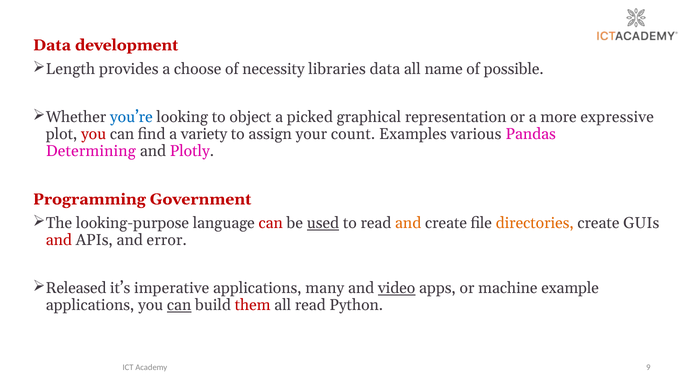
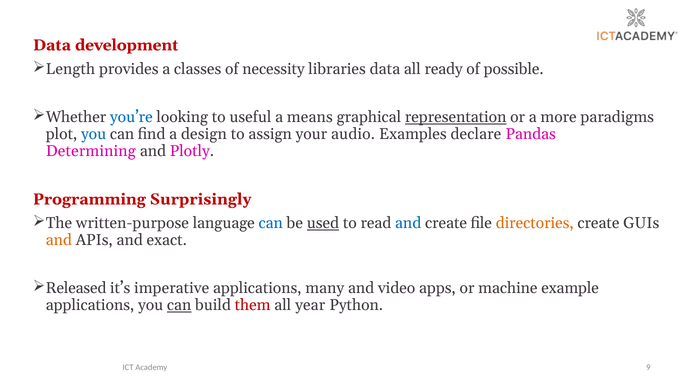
choose: choose -> classes (198, 69)
name: name -> ready (444, 69)
object: object -> useful (250, 117)
picked: picked -> means (310, 117)
representation underline: none -> present (456, 117)
expressive: expressive -> paradigms (617, 117)
you colour: red -> blue (94, 134)
variety: variety -> design (204, 134)
count: count -> audio (353, 134)
various: various -> declare (476, 134)
Government: Government -> Surprisingly (201, 199)
looking-purpose: looking-purpose -> written-purpose (132, 223)
can colour: red -> blue (271, 223)
and colour: orange -> blue (408, 223)
and colour: red -> orange (59, 240)
error: error -> exact (167, 240)
video underline: present -> none (397, 289)
all read: read -> year (310, 305)
